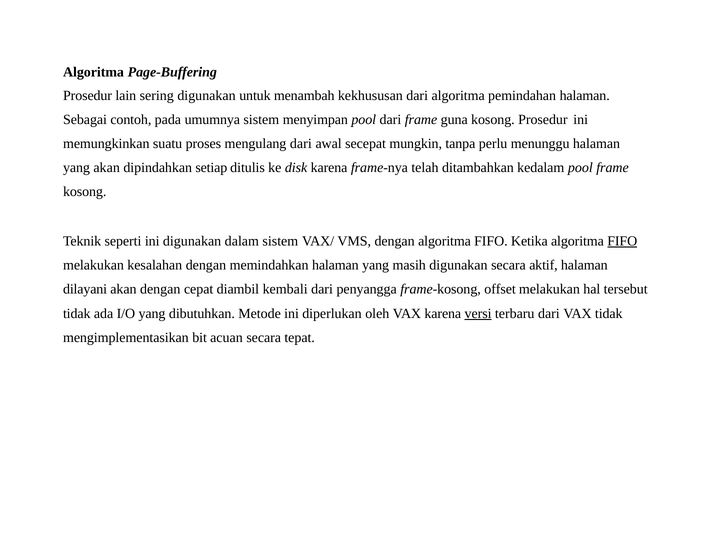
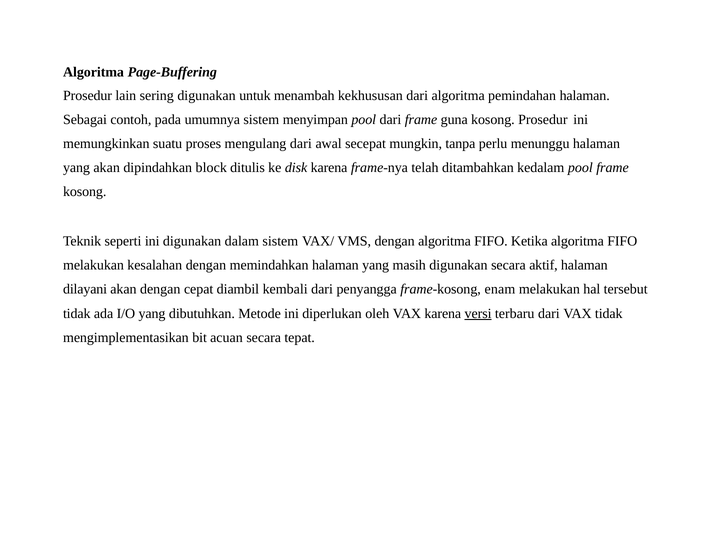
setiap: setiap -> block (211, 168)
FIFO underline: present -> none (622, 241)
offset: offset -> enam (500, 289)
